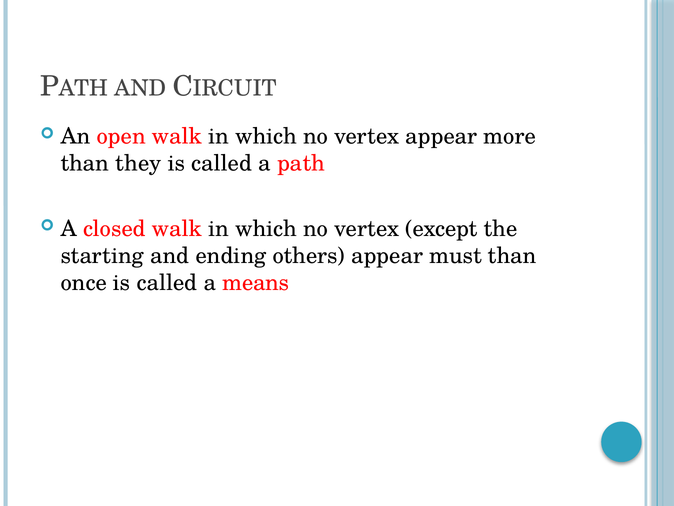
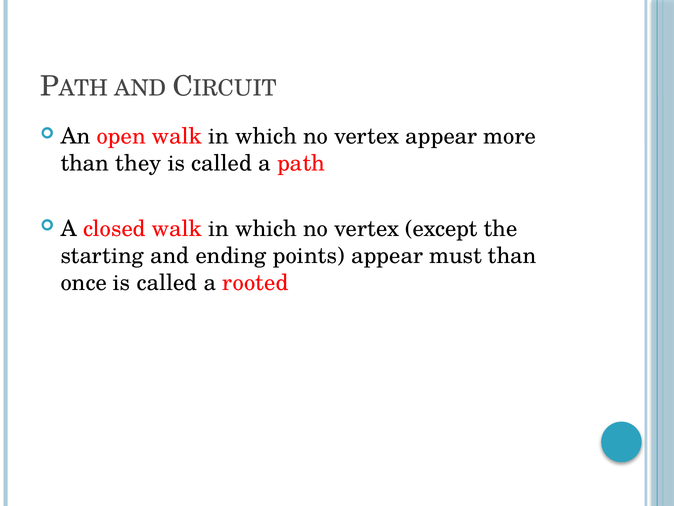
others: others -> points (309, 255)
means: means -> rooted (256, 282)
